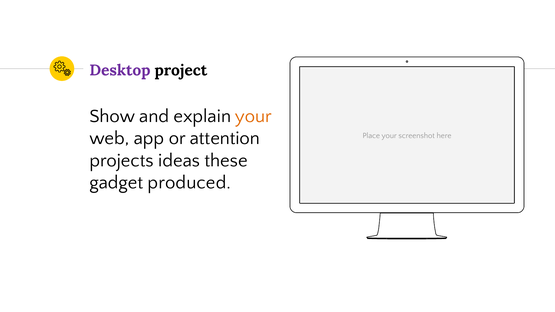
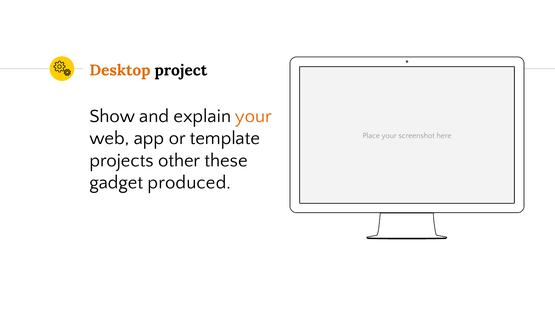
Desktop colour: purple -> orange (120, 70)
attention: attention -> template (225, 138)
ideas: ideas -> other (179, 160)
